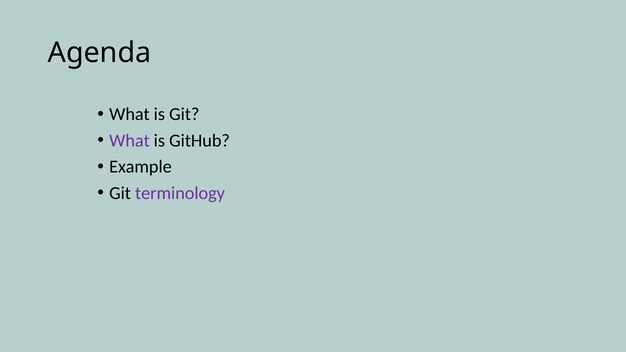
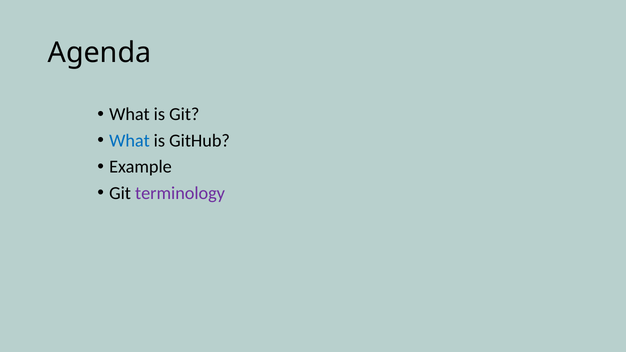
What colour: purple -> blue (129, 141)
